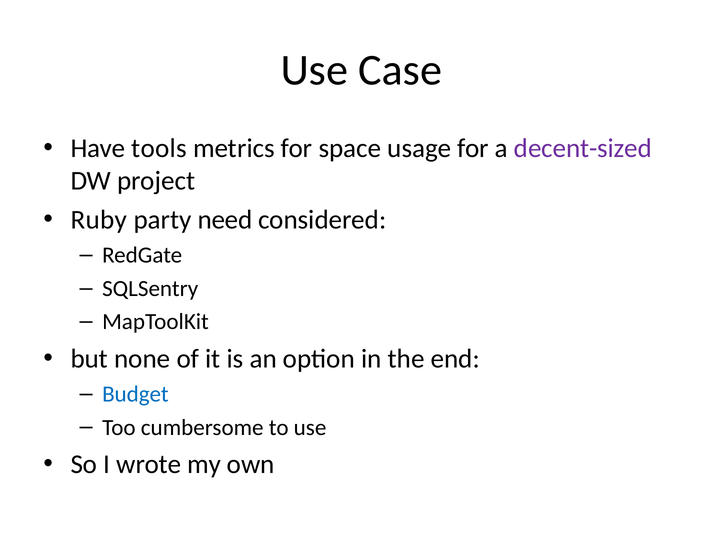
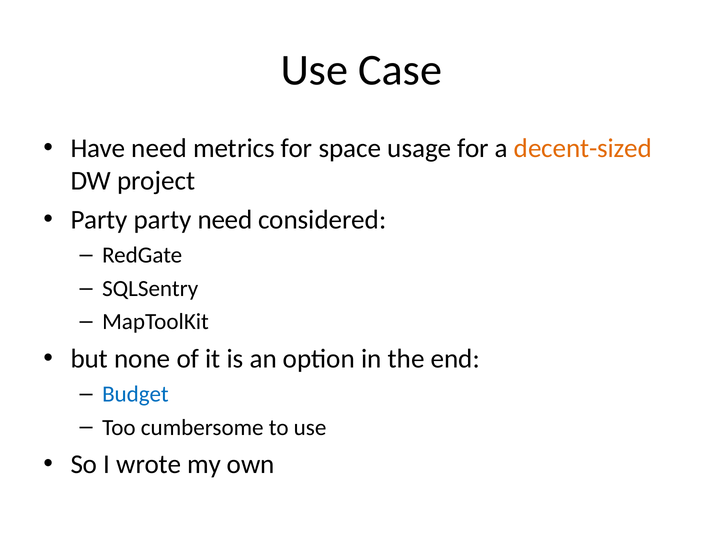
Have tools: tools -> need (159, 148)
decent-sized colour: purple -> orange (583, 148)
Ruby: Ruby -> Party (99, 220)
